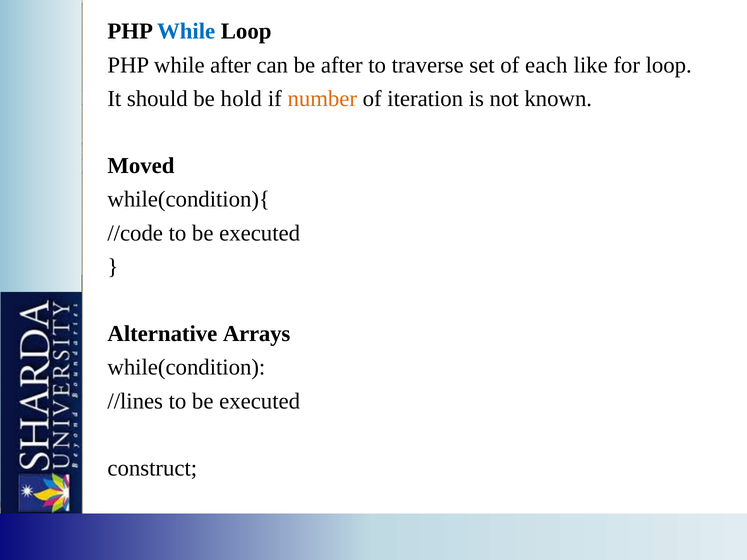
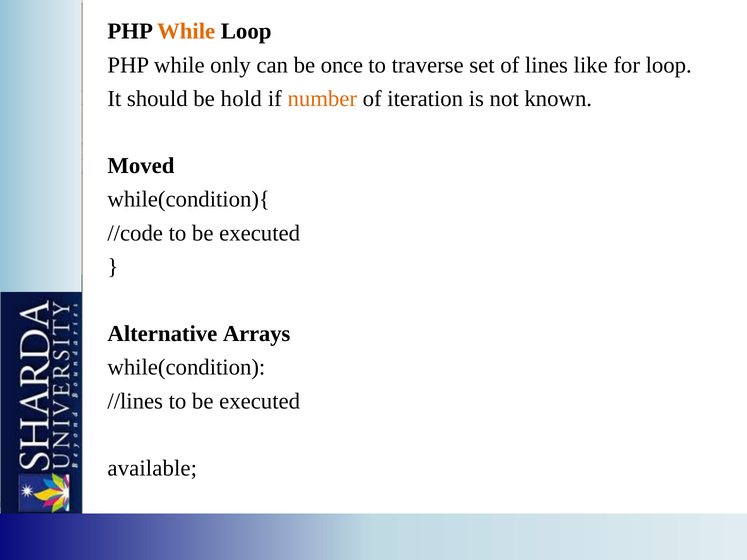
While colour: blue -> orange (186, 31)
while after: after -> only (230, 65)
be after: after -> once (342, 65)
each: each -> lines (546, 65)
construct: construct -> available (152, 468)
